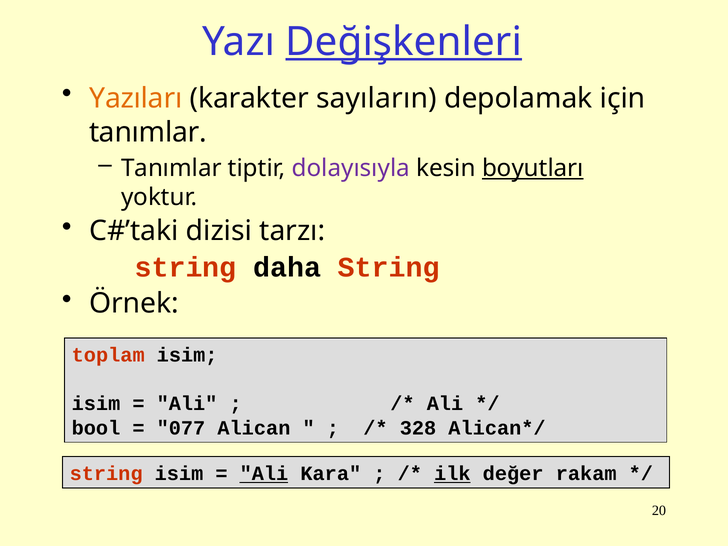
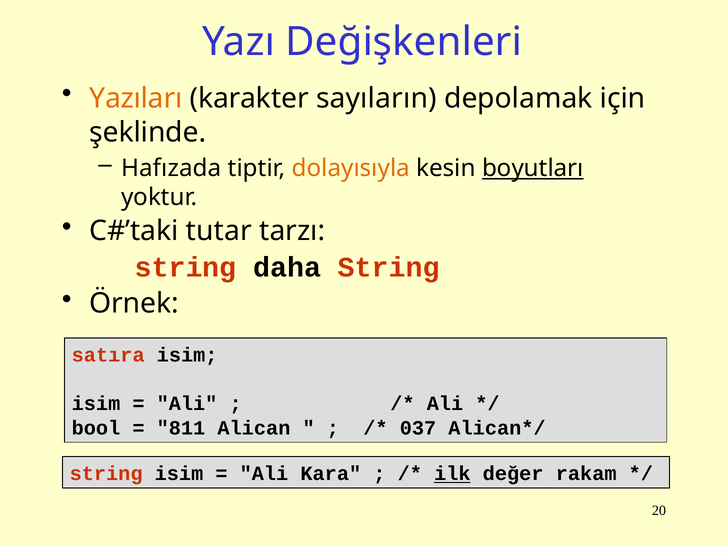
Değişkenleri underline: present -> none (404, 42)
tanımlar: tanımlar -> şeklinde (148, 132)
Tanımlar: Tanımlar -> Hafızada (171, 168)
dolayısıyla colour: purple -> orange (351, 168)
dizisi: dizisi -> tutar (219, 231)
toplam: toplam -> satıra (108, 355)
077: 077 -> 811 (181, 428)
328: 328 -> 037 (418, 428)
Ali underline: present -> none (264, 474)
